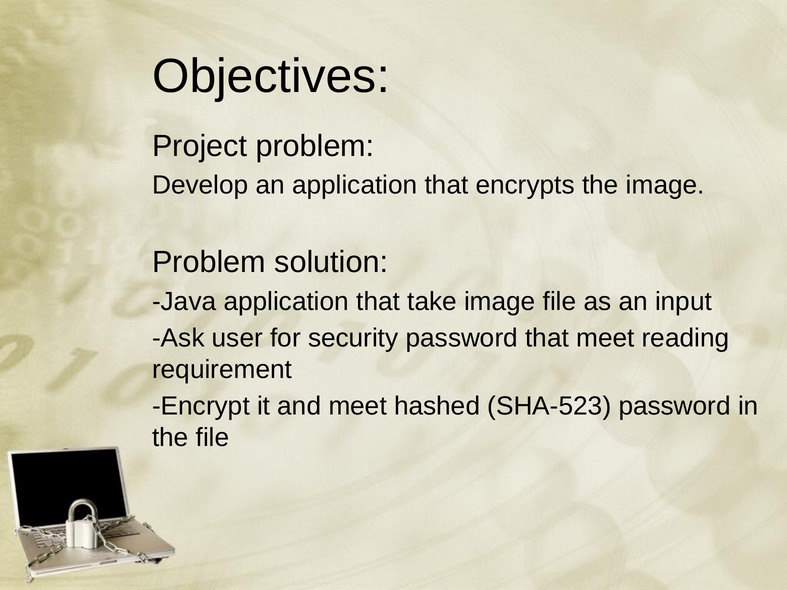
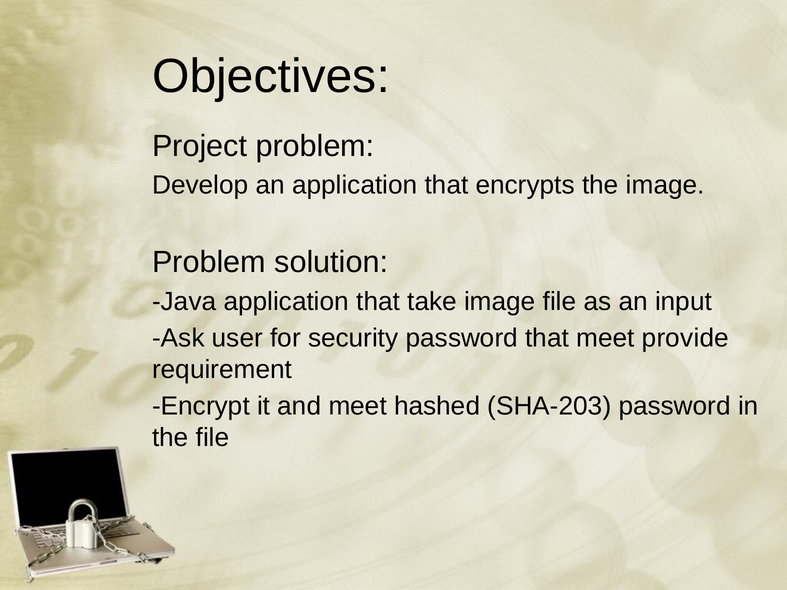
reading: reading -> provide (685, 338)
SHA-523: SHA-523 -> SHA-203 (549, 406)
